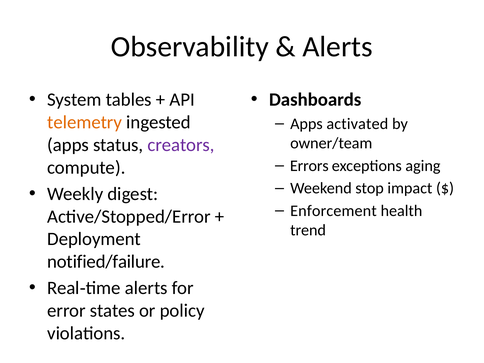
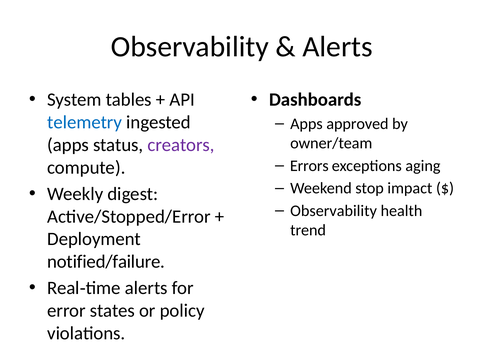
telemetry colour: orange -> blue (85, 122)
activated: activated -> approved (357, 124)
Enforcement: Enforcement -> Observability (334, 211)
